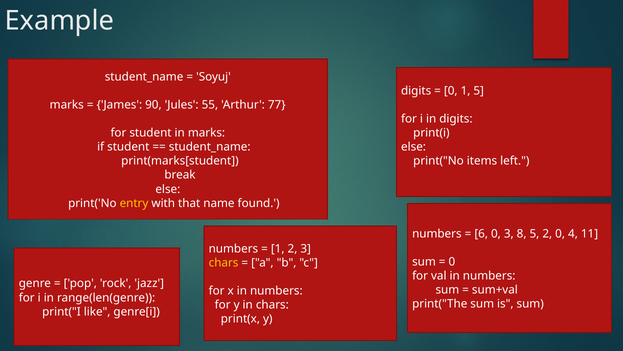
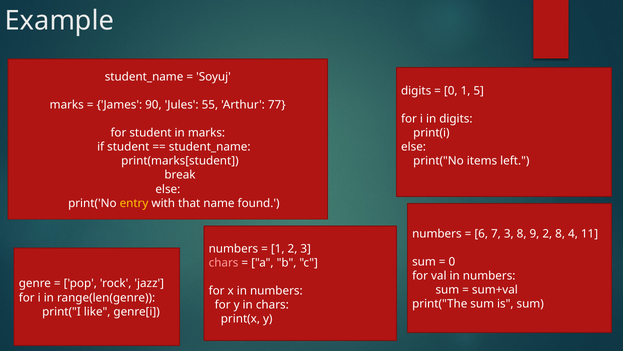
6 0: 0 -> 7 (496, 233)
8 5: 5 -> 9 (534, 233)
2 0: 0 -> 8 (560, 233)
chars colour: yellow -> pink (224, 262)
